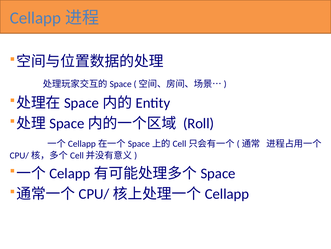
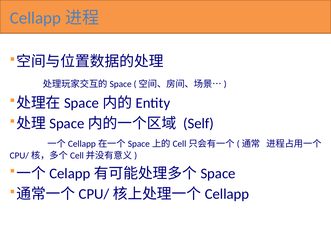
Roll: Roll -> Self (198, 123)
